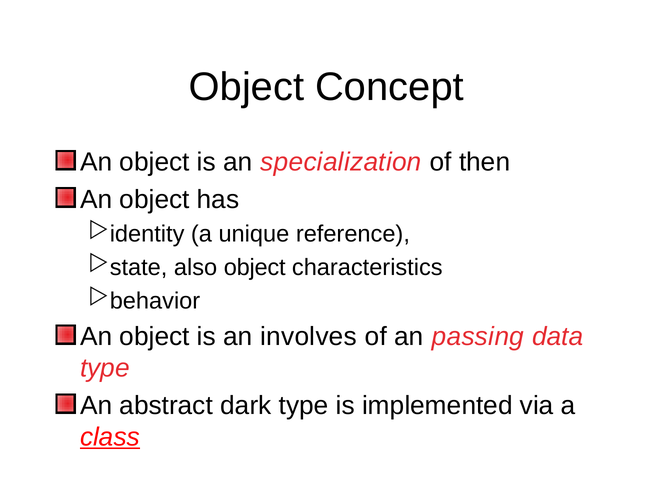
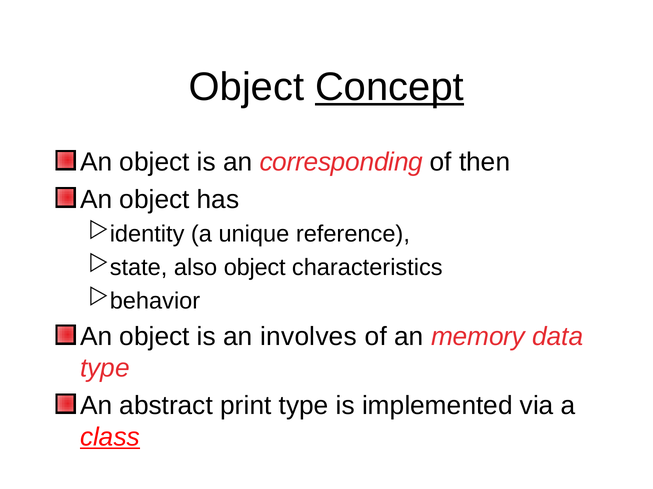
Concept underline: none -> present (389, 87)
specialization: specialization -> corresponding (341, 162)
passing: passing -> memory (478, 337)
dark: dark -> print (246, 406)
